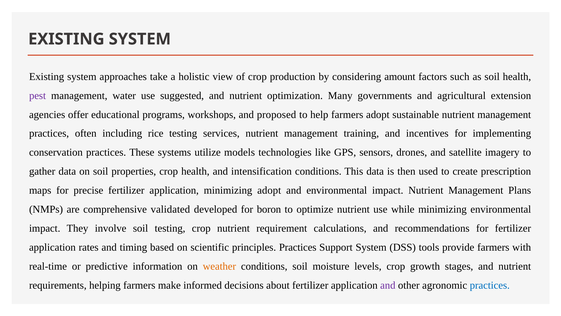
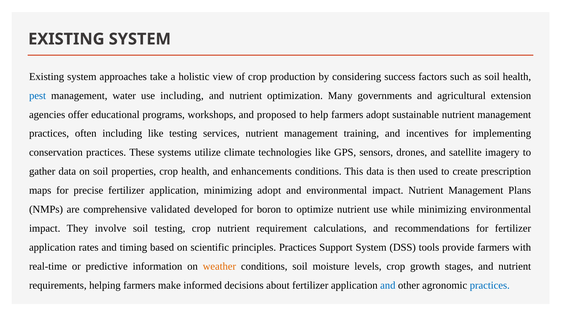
amount: amount -> success (400, 77)
pest colour: purple -> blue (38, 95)
use suggested: suggested -> including (182, 95)
including rice: rice -> like (156, 133)
models: models -> climate (240, 152)
intensification: intensification -> enhancements (261, 171)
and colour: purple -> blue (388, 285)
